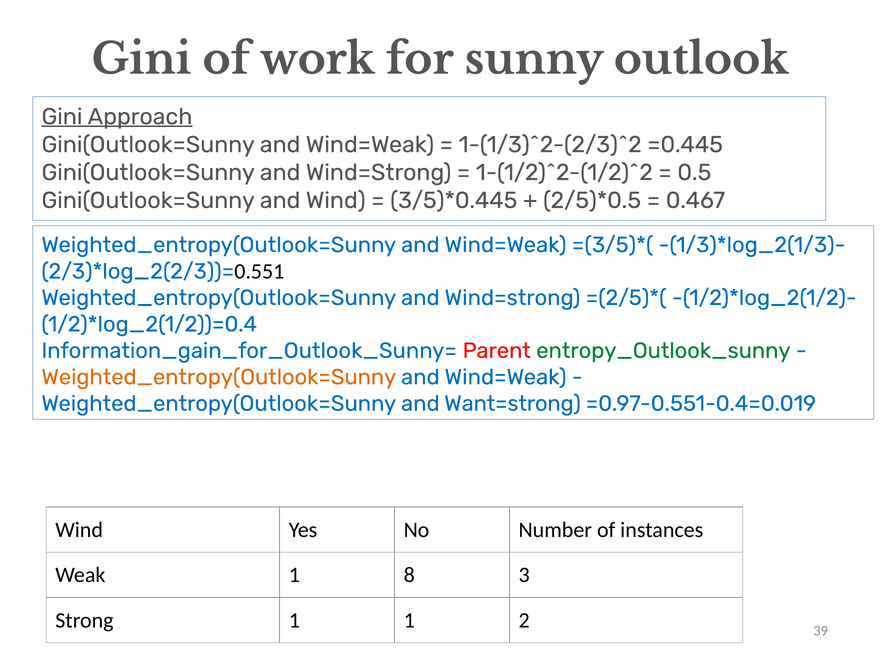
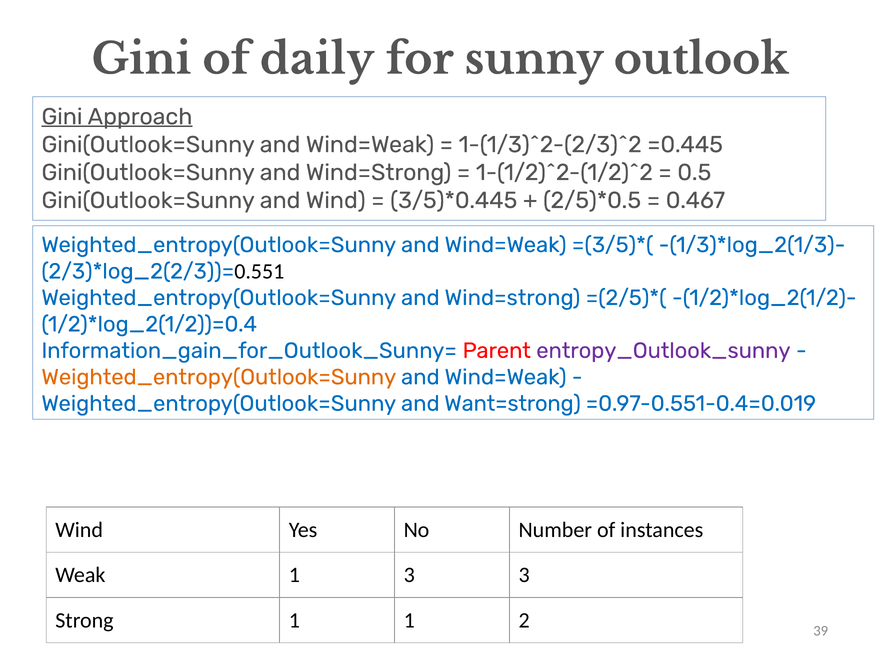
work: work -> daily (317, 60)
entropy_Outlook_sunny colour: green -> purple (663, 350)
1 8: 8 -> 3 (409, 575)
